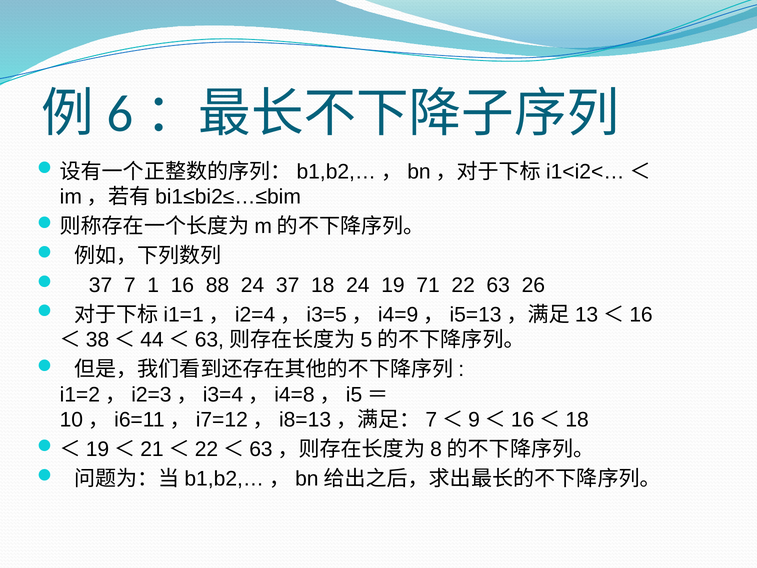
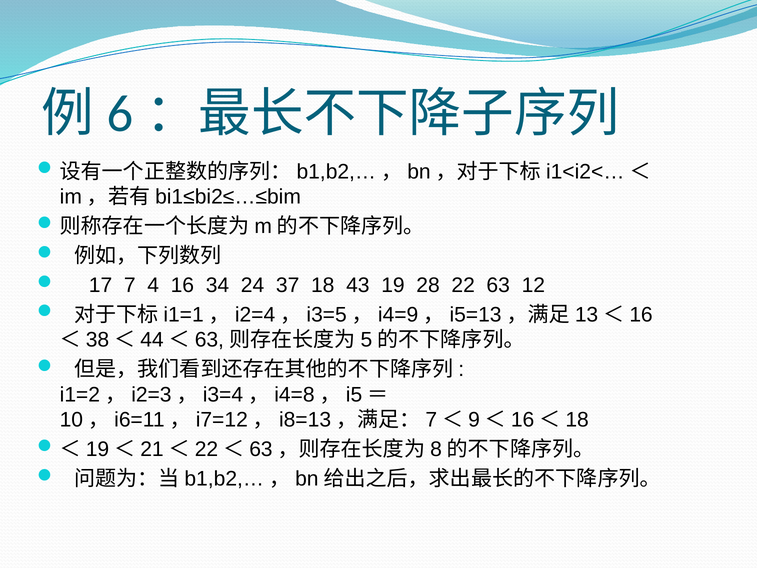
37: 37 -> 17 (101, 285)
1: 1 -> 4 (153, 285)
88: 88 -> 34 (217, 285)
18 24: 24 -> 43 (358, 285)
71: 71 -> 28 (428, 285)
26: 26 -> 12 (533, 285)
